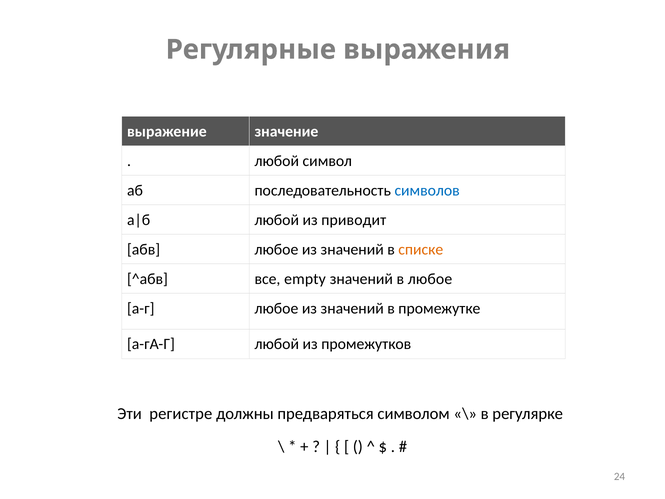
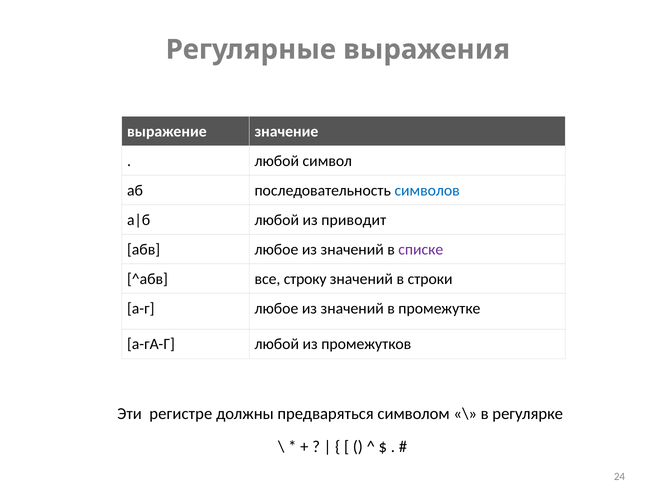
списке colour: orange -> purple (421, 249)
empty: empty -> строку (305, 279)
в любое: любое -> строки (430, 279)
